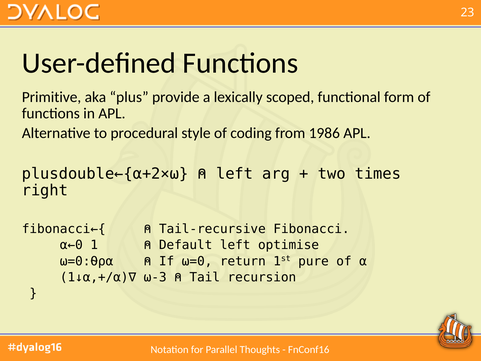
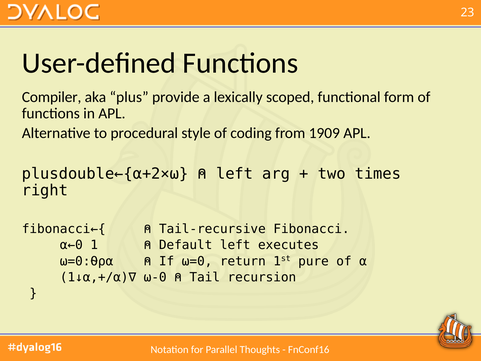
Primitive: Primitive -> Compiler (52, 97)
1986: 1986 -> 1909 (324, 133)
optimise: optimise -> executes (289, 245)
⍵-3: ⍵-3 -> ⍵-0 (155, 277)
